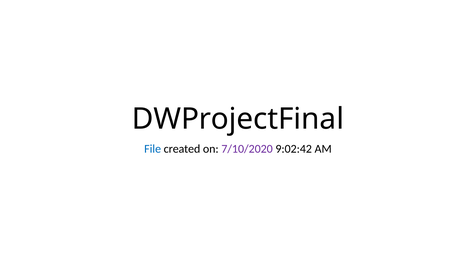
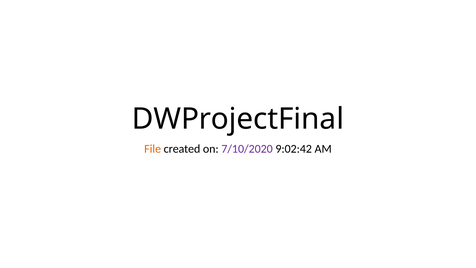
File colour: blue -> orange (153, 149)
